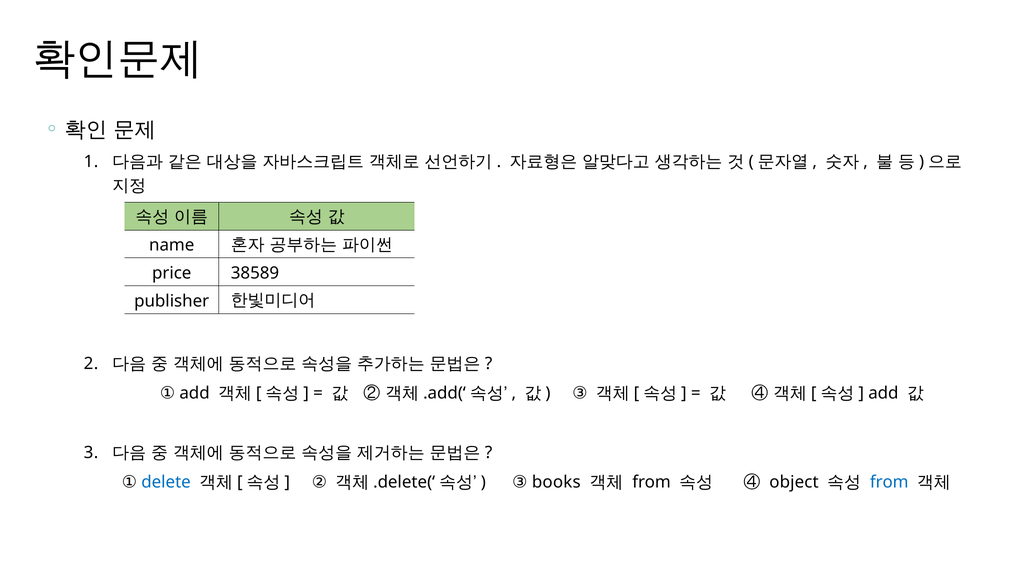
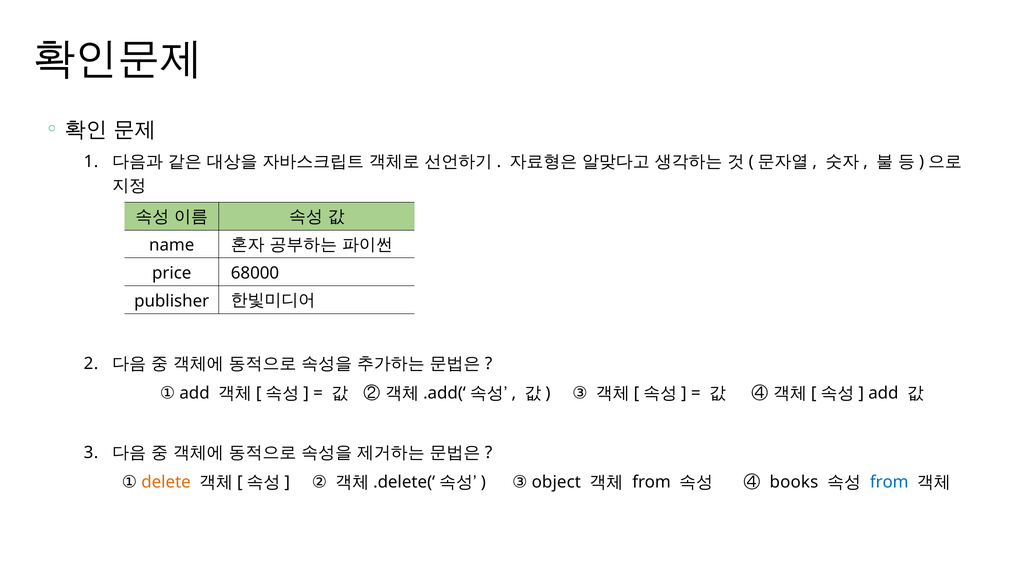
38589: 38589 -> 68000 (255, 273)
delete colour: blue -> orange (166, 482)
books: books -> object (556, 482)
object: object -> books (794, 482)
